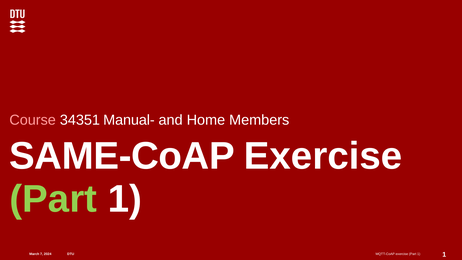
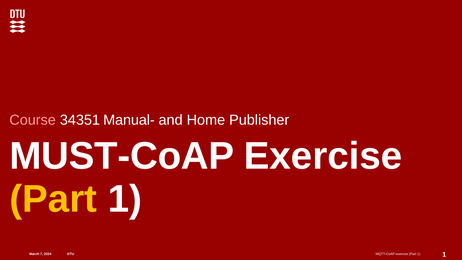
Members: Members -> Publisher (259, 120)
SAME-CoAP: SAME-CoAP -> MUST-CoAP (122, 156)
Part colour: light green -> yellow (53, 199)
